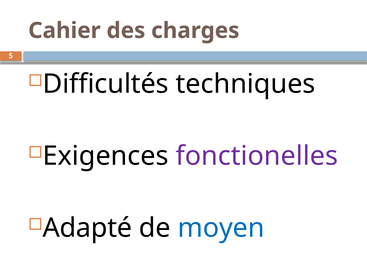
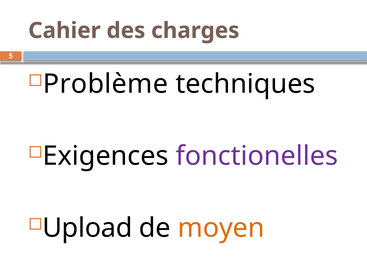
Difficultés: Difficultés -> Problème (105, 84)
Adapté: Adapté -> Upload (87, 228)
moyen colour: blue -> orange (221, 228)
